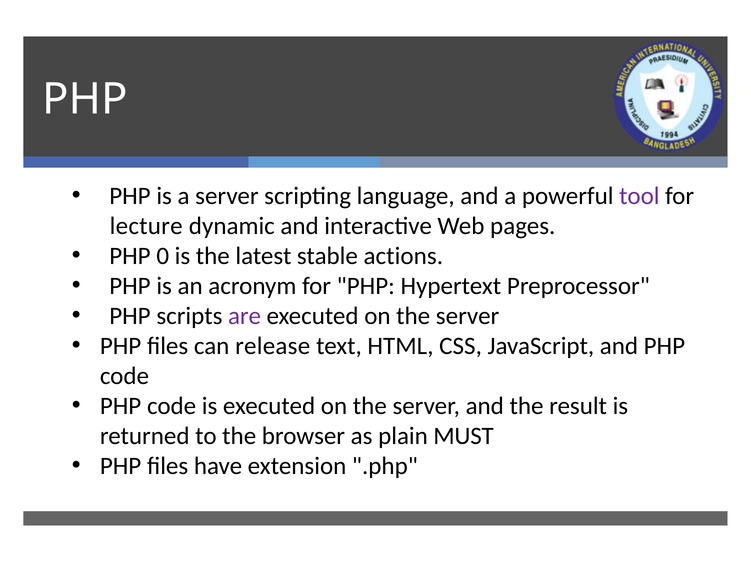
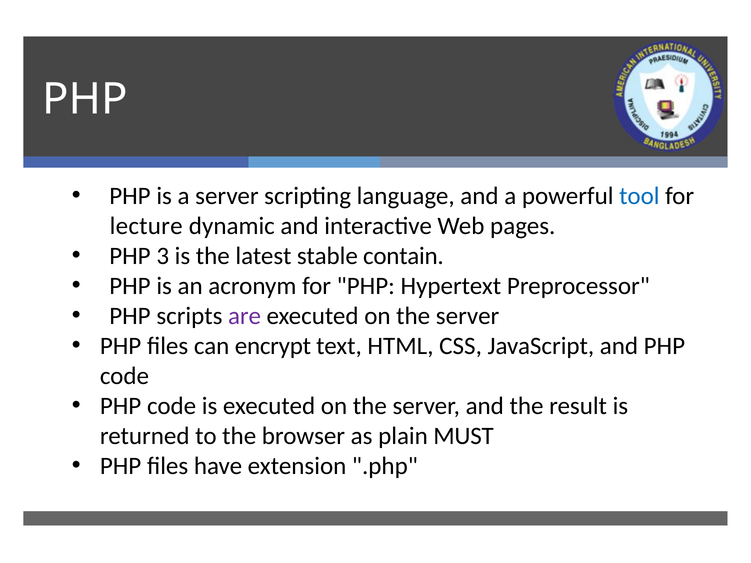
tool colour: purple -> blue (639, 196)
0: 0 -> 3 (163, 256)
actions: actions -> contain (403, 256)
release: release -> encrypt (273, 346)
